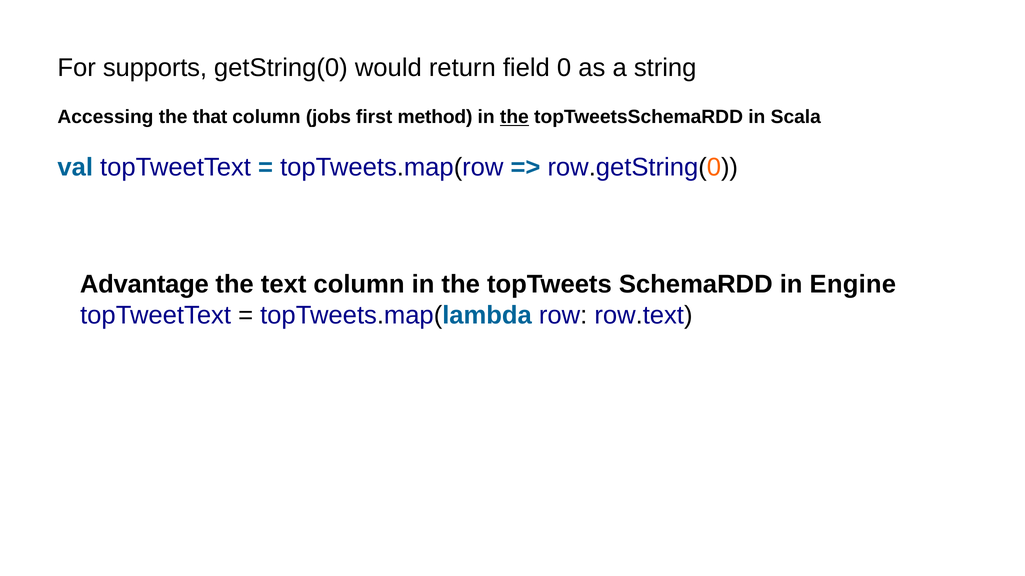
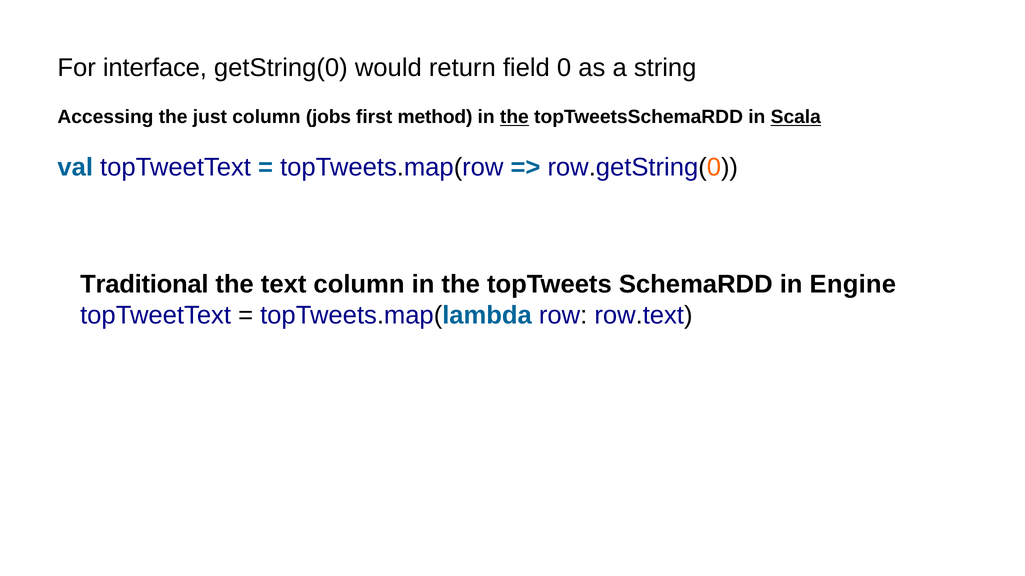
supports: supports -> interface (155, 68)
that: that -> just (210, 117)
Scala underline: none -> present (796, 117)
Advantage: Advantage -> Traditional (144, 285)
